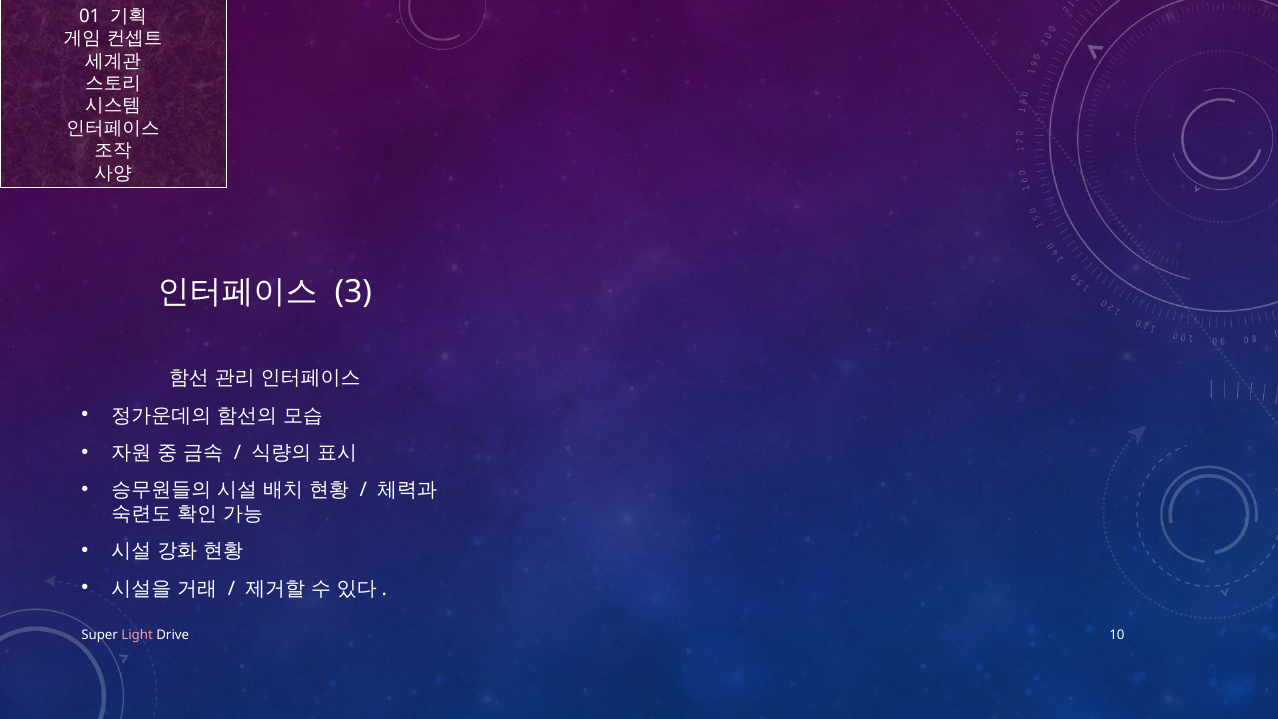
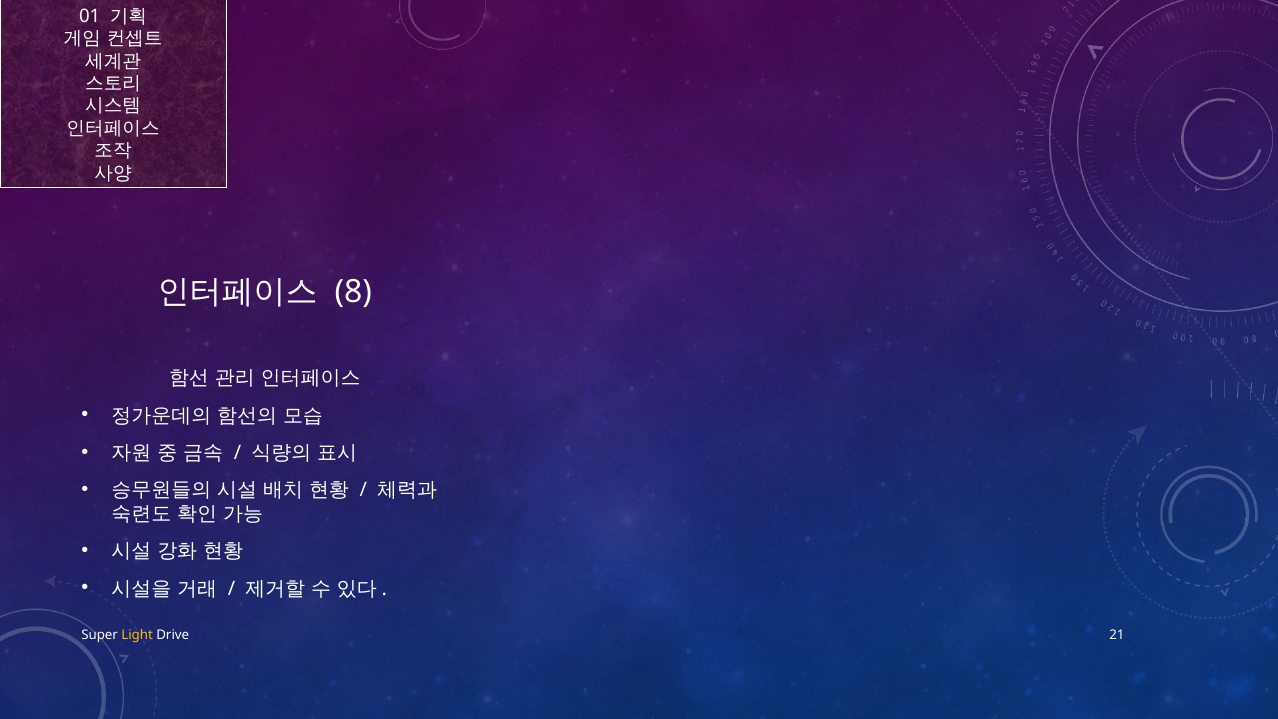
3: 3 -> 8 (353, 292)
Light colour: pink -> yellow (137, 635)
10: 10 -> 21 (1117, 635)
